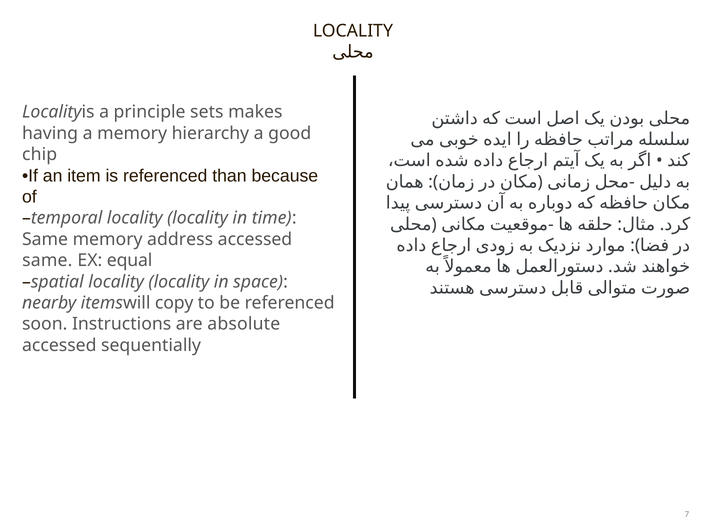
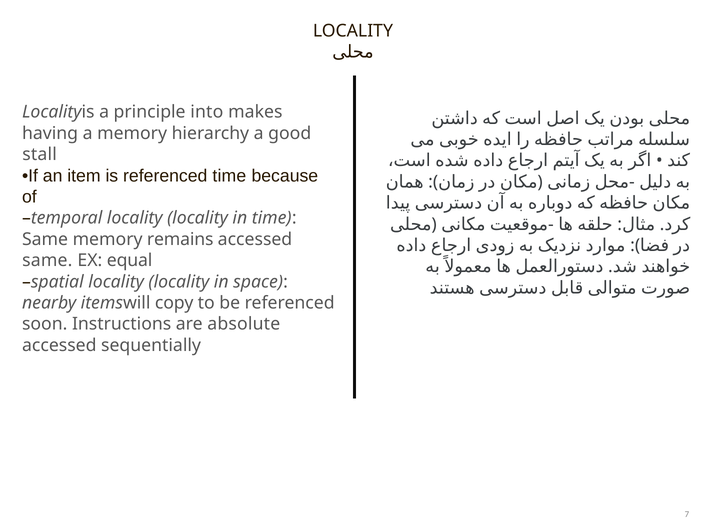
sets: sets -> into (207, 112)
chip: chip -> stall (40, 154)
referenced than: than -> time (229, 176)
address: address -> remains (180, 239)
